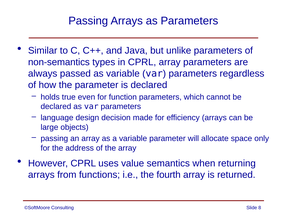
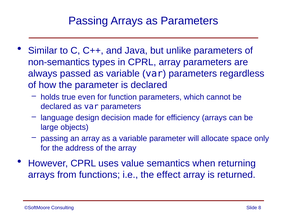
fourth: fourth -> effect (169, 175)
